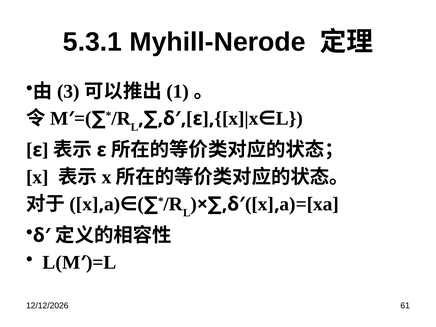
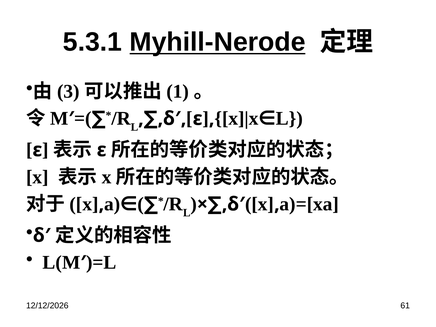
Myhill-Nerode underline: none -> present (217, 42)
